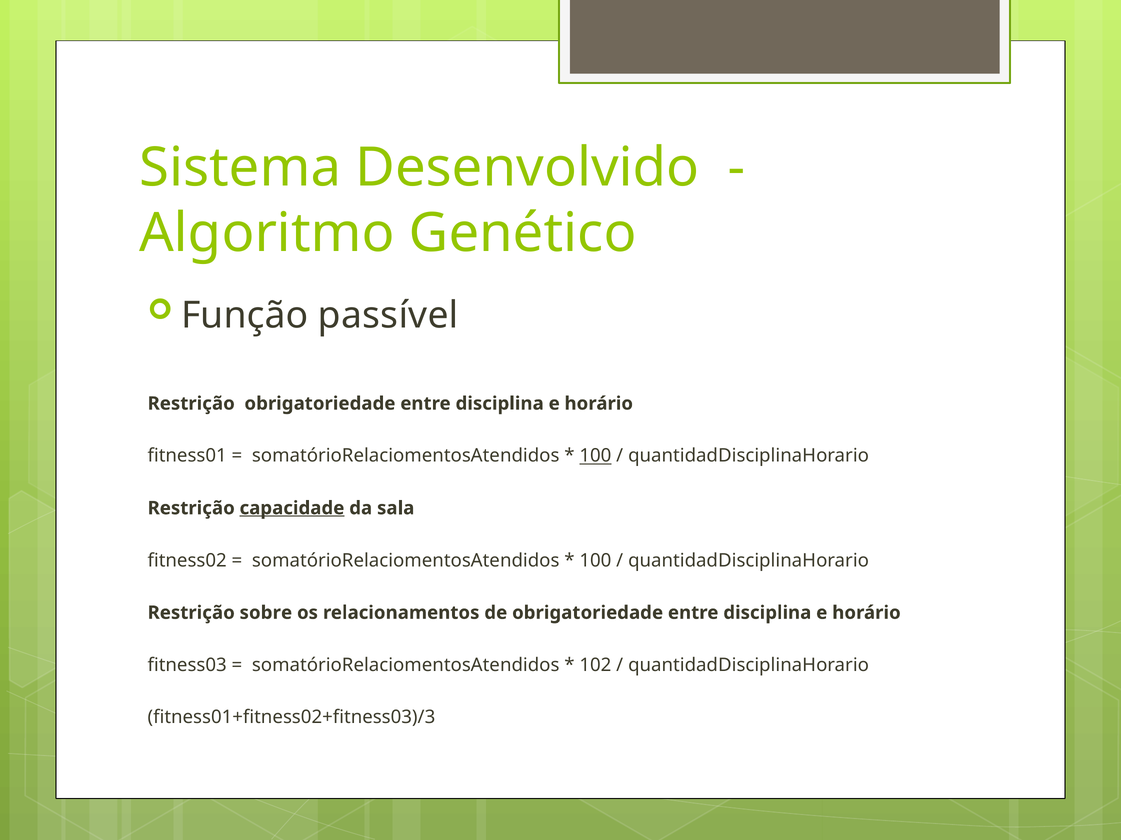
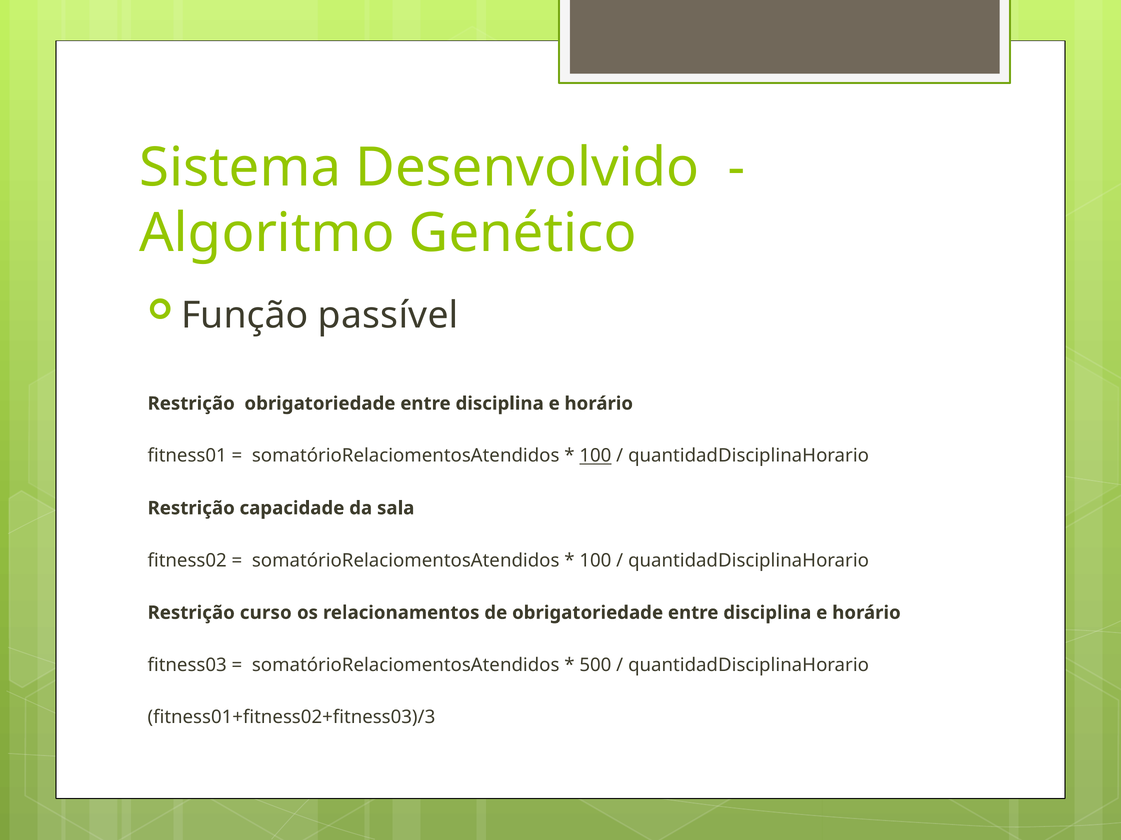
capacidade underline: present -> none (292, 509)
sobre: sobre -> curso (266, 613)
102: 102 -> 500 (595, 666)
